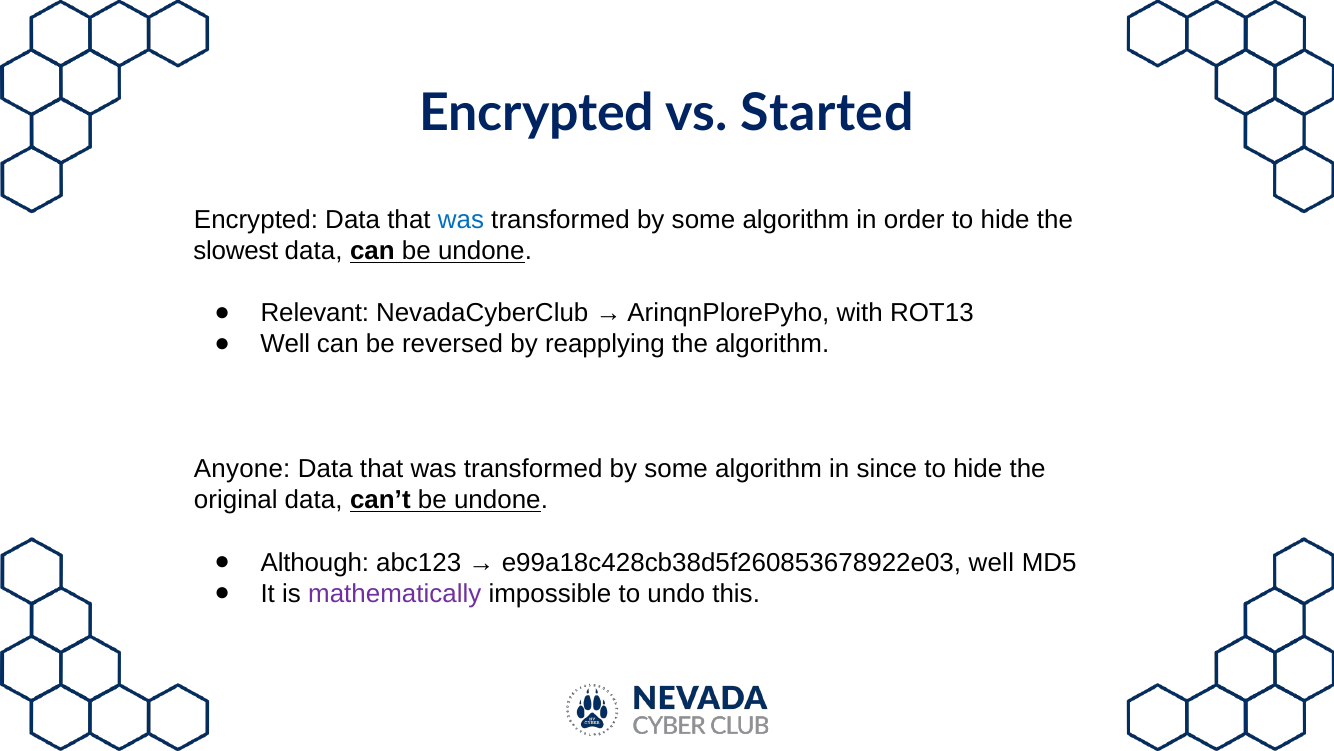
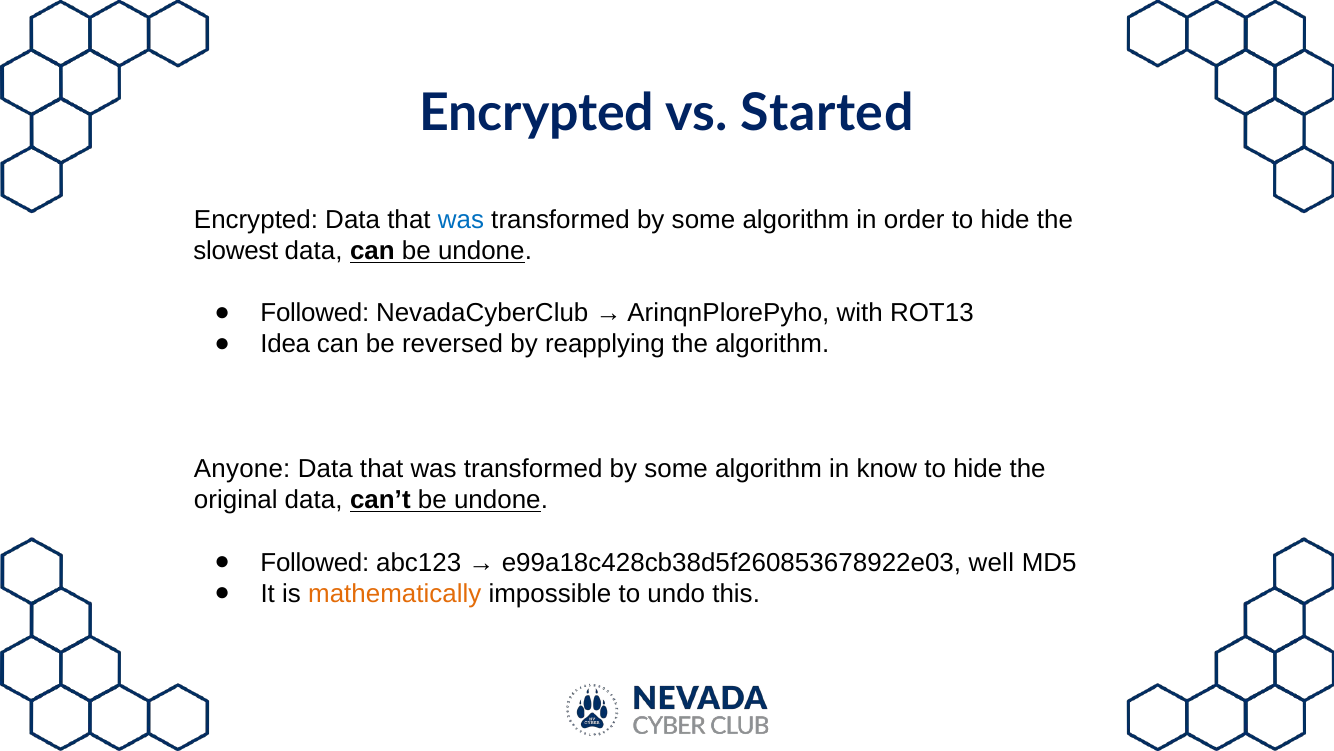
Relevant: Relevant -> Followed (315, 313)
Well: Well -> Idea (285, 344)
since: since -> know (887, 469)
Although: Although -> Followed (315, 562)
mathematically colour: purple -> orange (395, 593)
